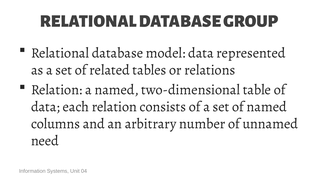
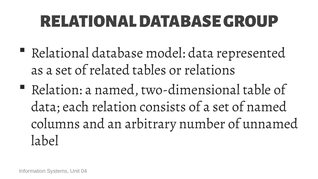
need: need -> label (45, 141)
